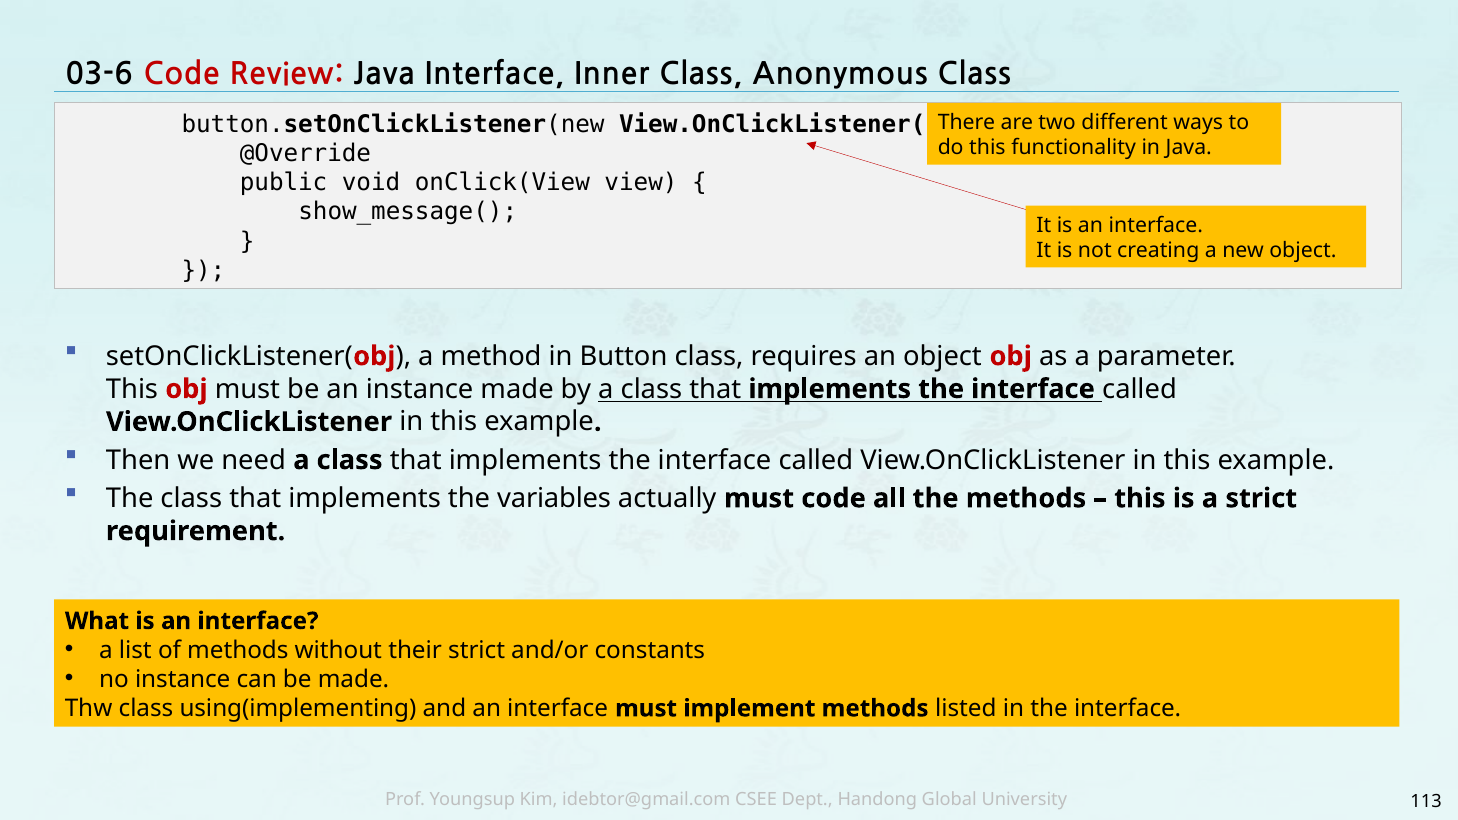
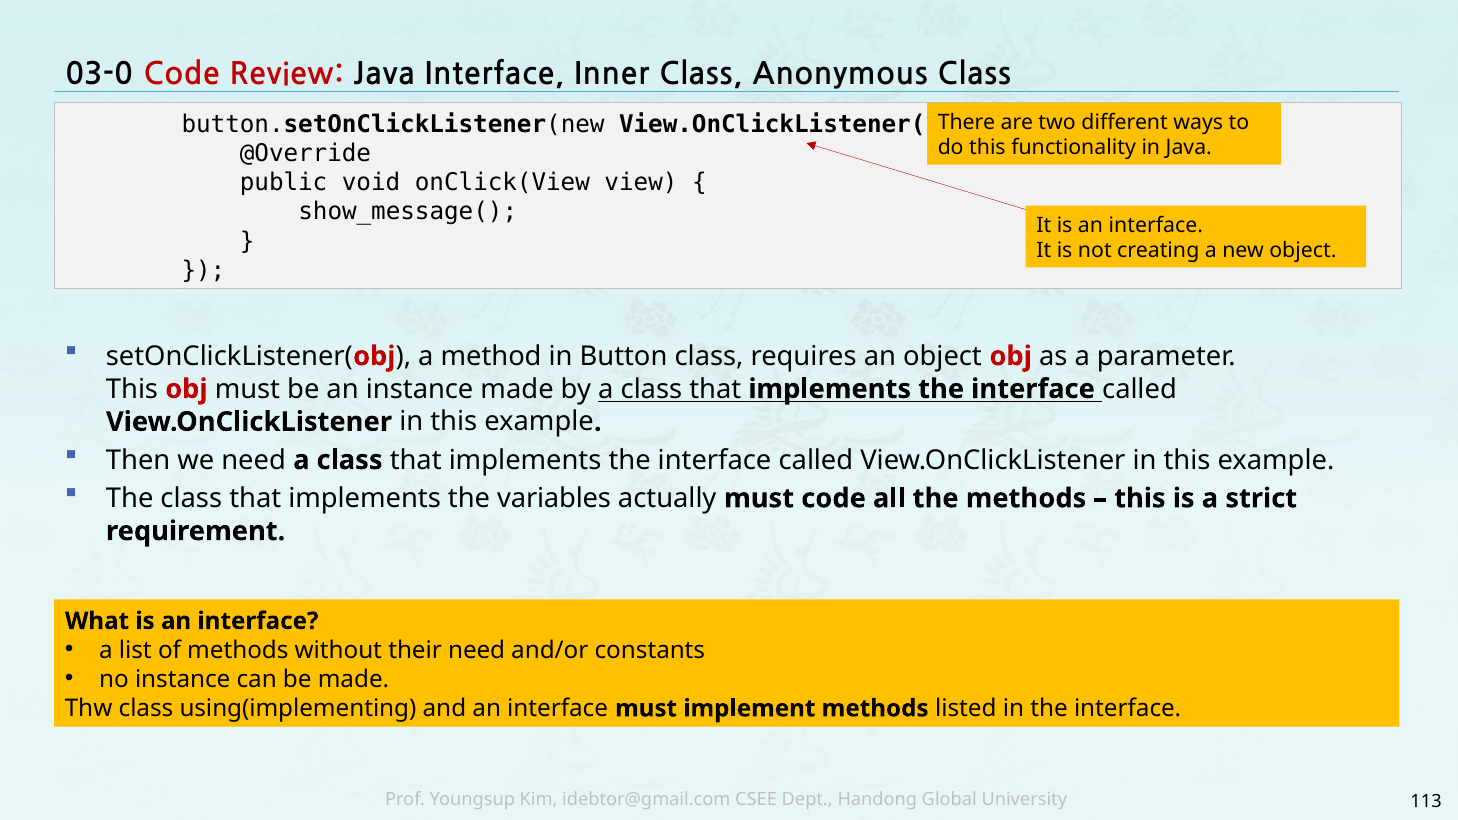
03-6: 03-6 -> 03-0 (99, 75)
their strict: strict -> need (477, 650)
